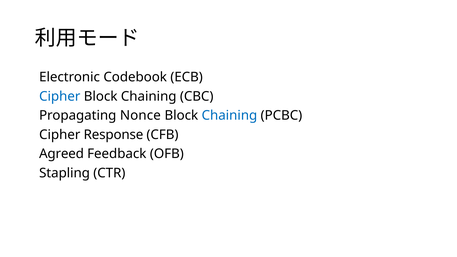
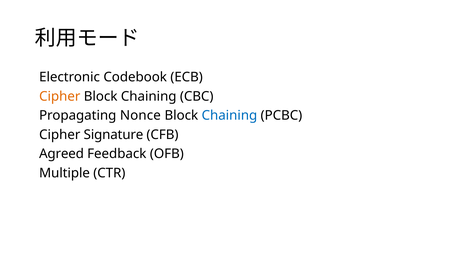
Cipher colour: blue -> orange (60, 96)
Response: Response -> Signature (113, 135)
Stapling: Stapling -> Multiple (65, 173)
